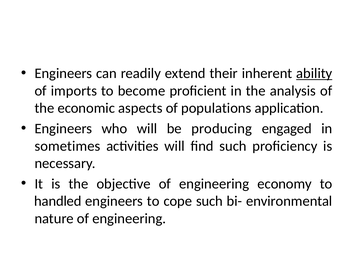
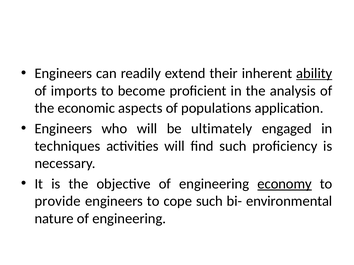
producing: producing -> ultimately (222, 129)
sometimes: sometimes -> techniques (67, 146)
economy underline: none -> present (285, 184)
handled: handled -> provide (58, 202)
